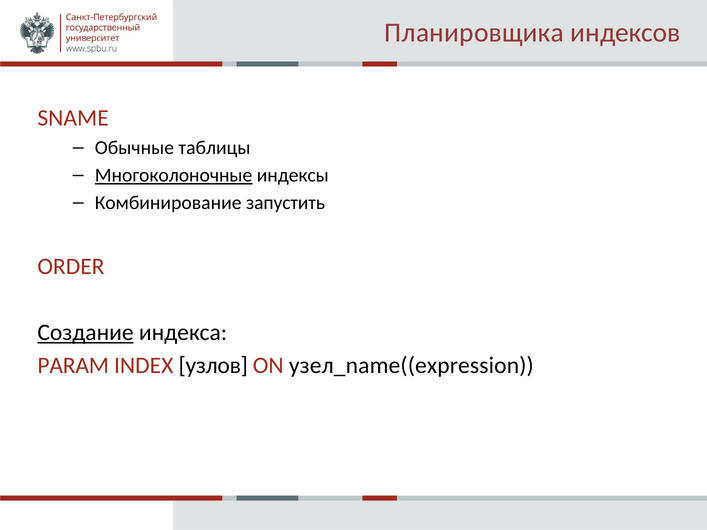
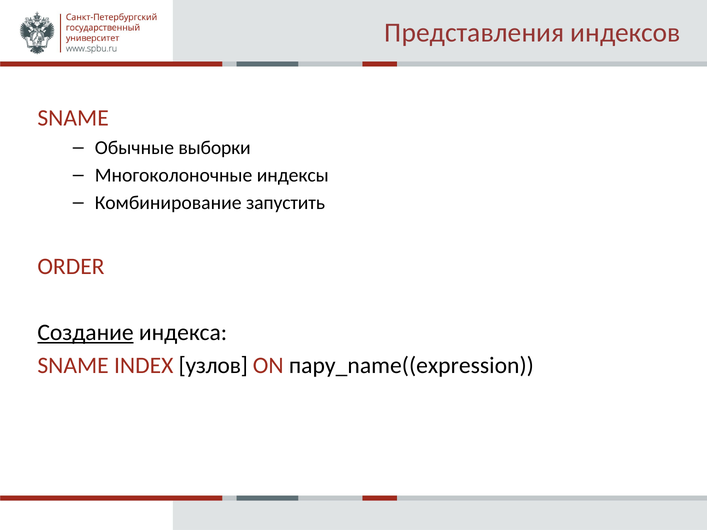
Планировщика: Планировщика -> Представления (474, 33)
таблицы: таблицы -> выборки (215, 148)
Многоколоночные underline: present -> none (174, 175)
PARAM: PARAM -> SNAME (73, 366)
узел_name((expression: узел_name((expression -> пару_name((expression (411, 366)
